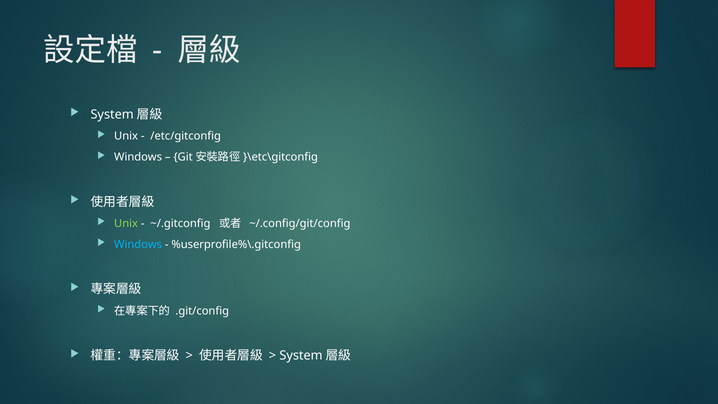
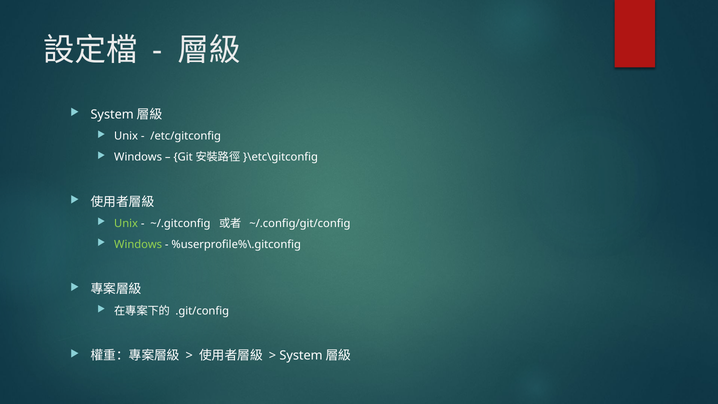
Windows colour: light blue -> light green (138, 244)
